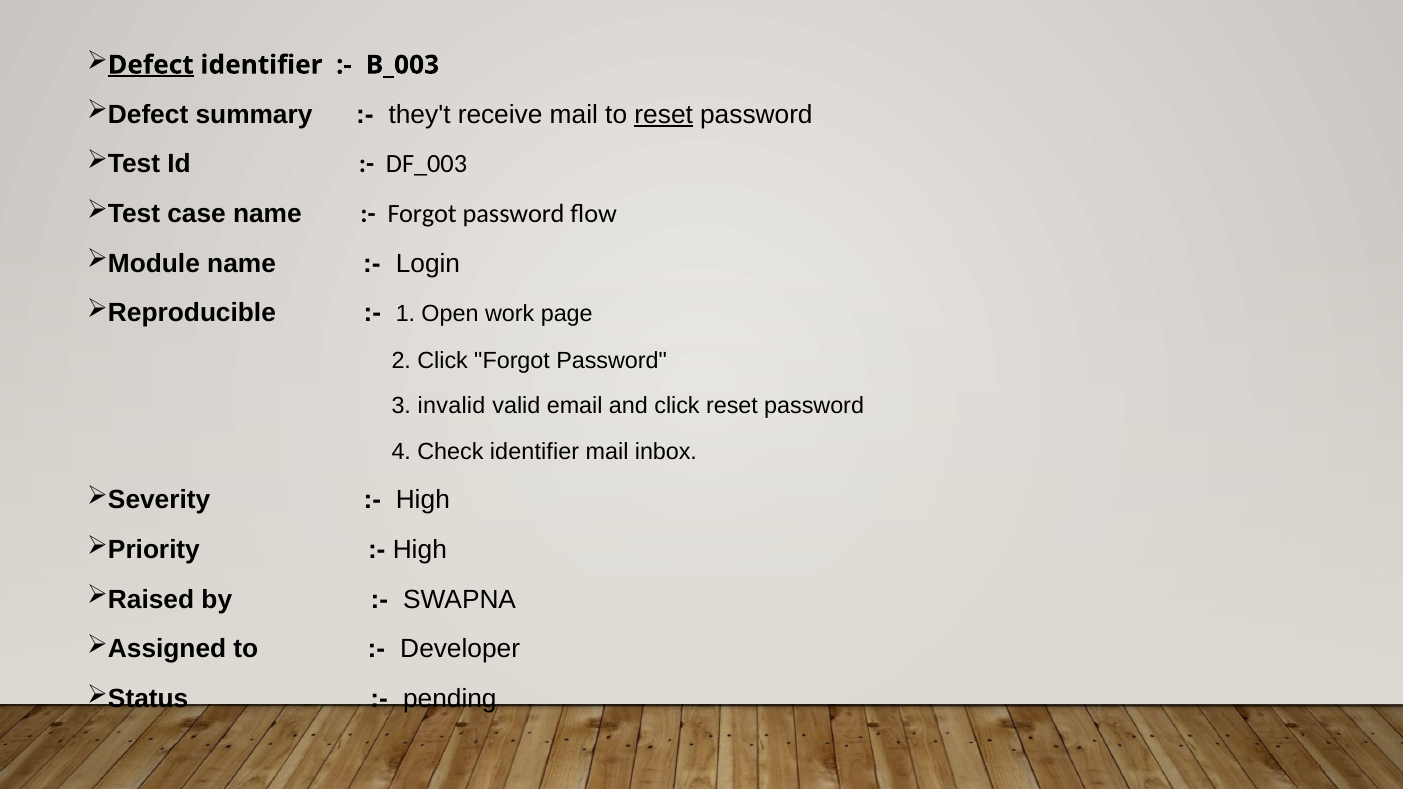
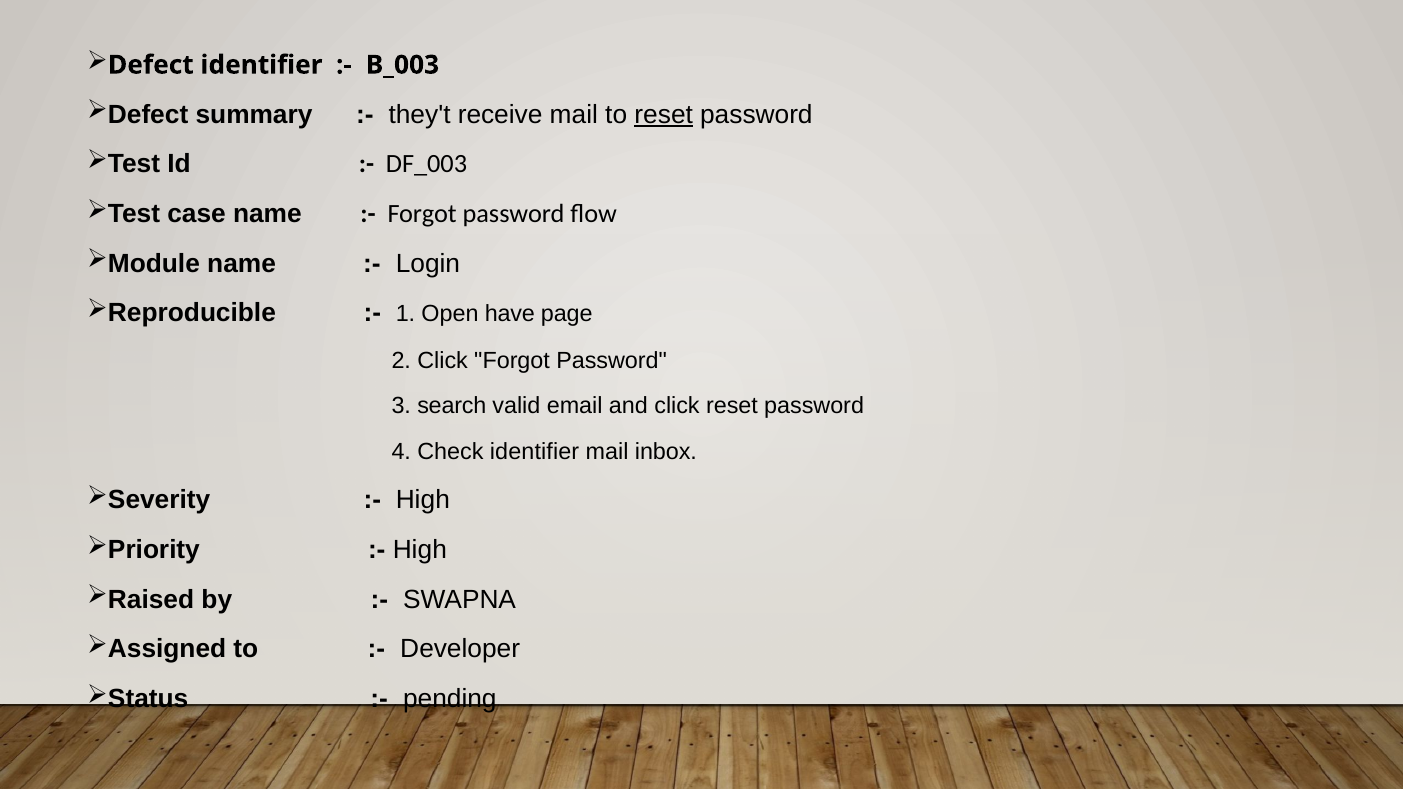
Defect underline: present -> none (151, 65)
work: work -> have (510, 314)
invalid: invalid -> search (452, 406)
